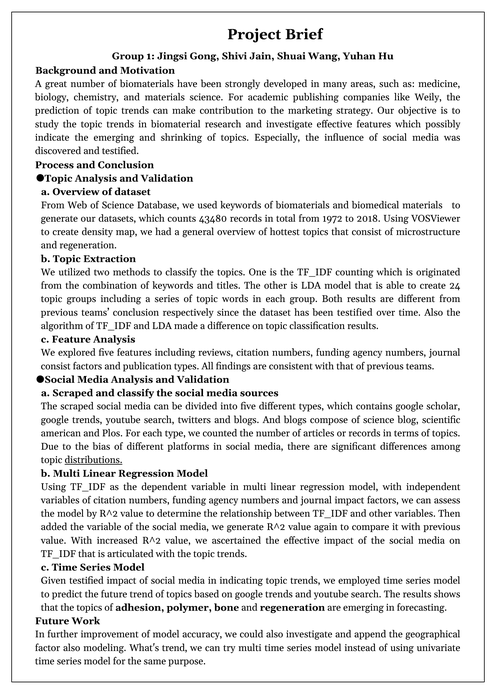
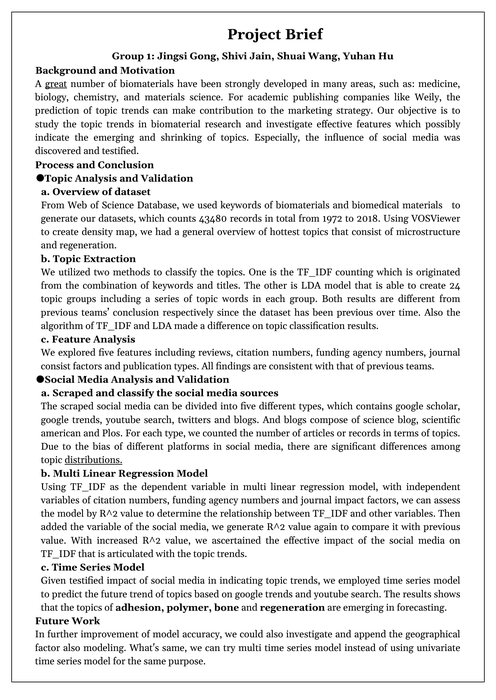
great underline: none -> present (56, 84)
been testified: testified -> previous (355, 313)
What's trend: trend -> same (175, 648)
